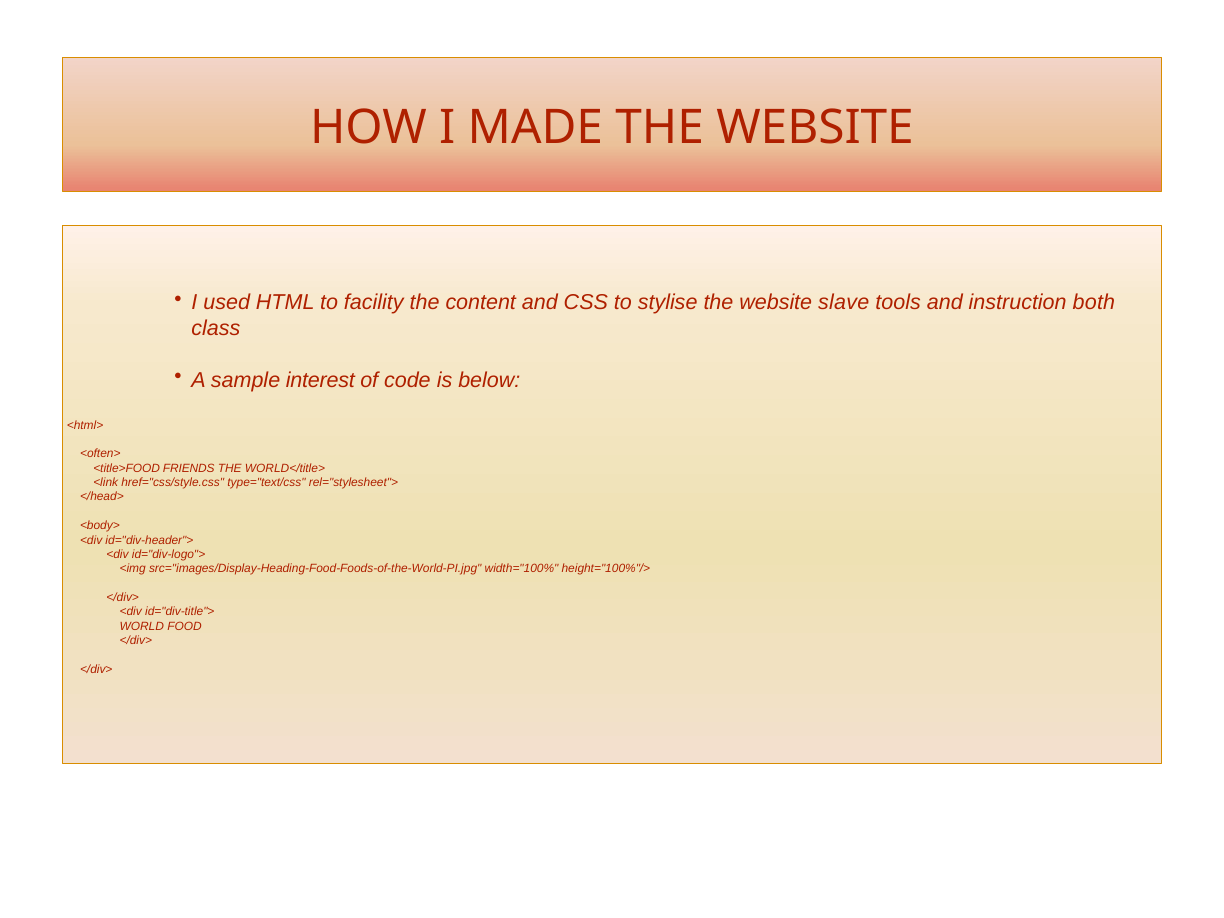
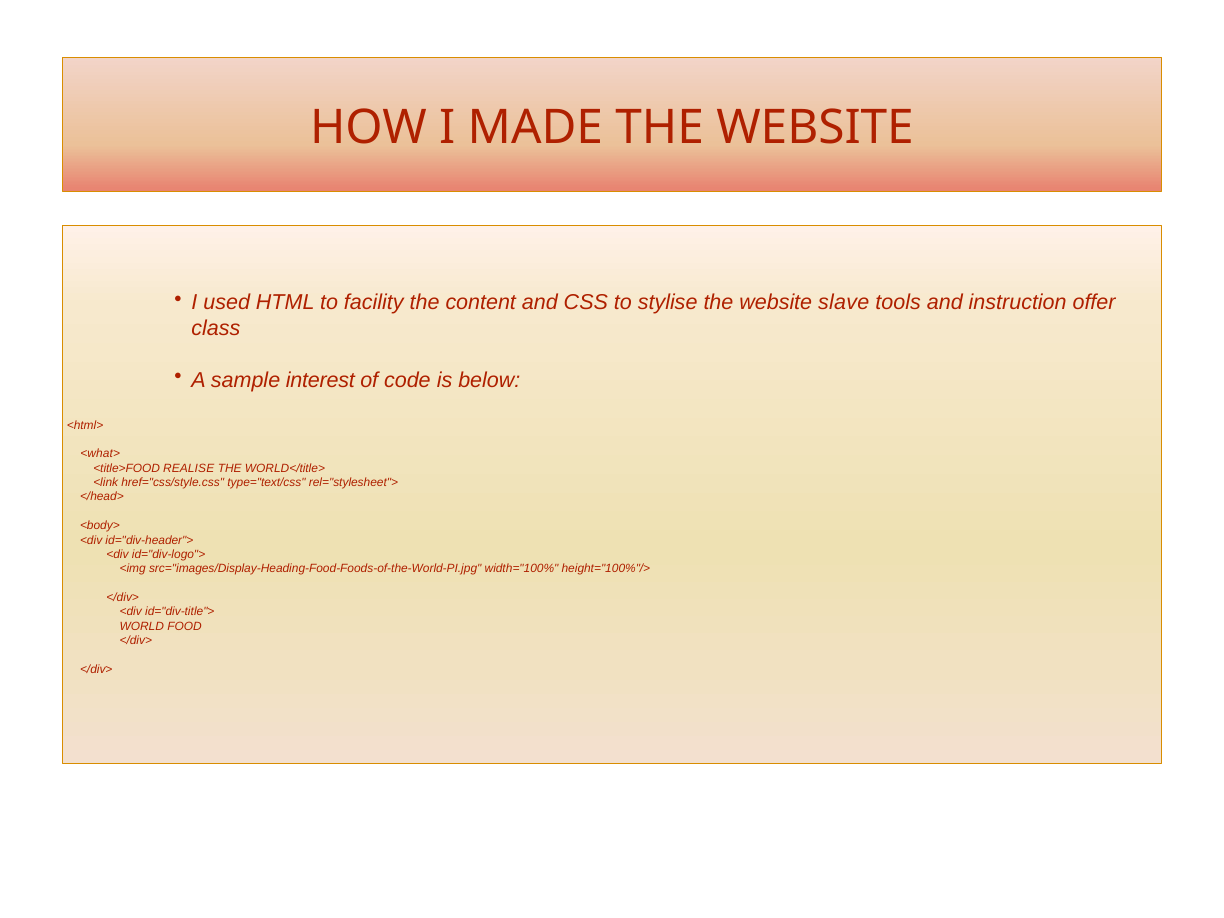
both: both -> offer (1094, 303)
<often>: <often> -> <what> (100, 454)
FRIENDS: FRIENDS -> REALISE (189, 468)
